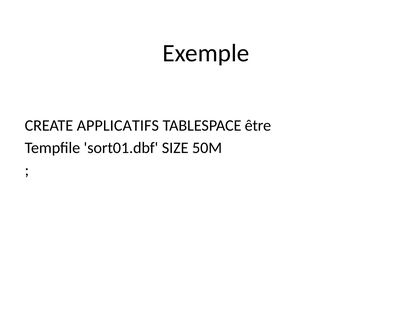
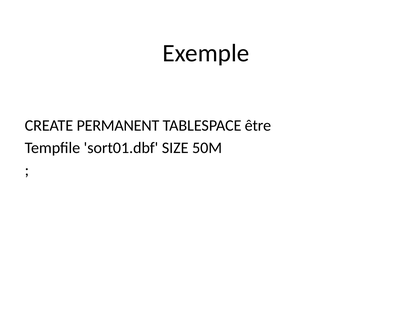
APPLICATIFS: APPLICATIFS -> PERMANENT (118, 125)
